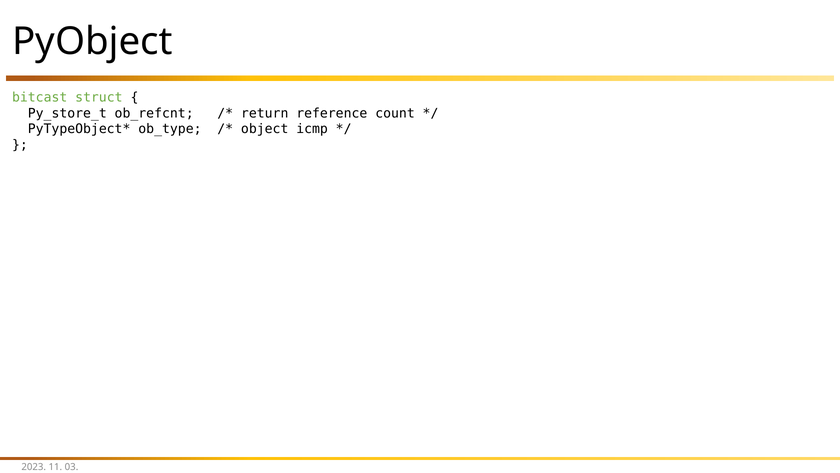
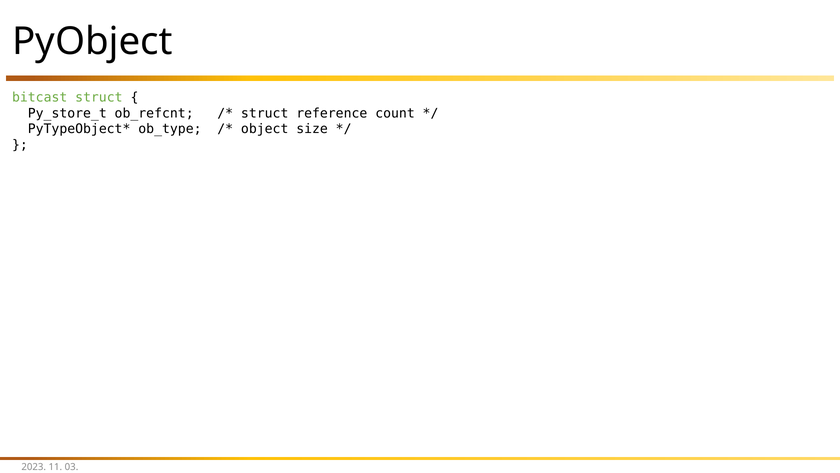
return: return -> struct (265, 113)
icmp: icmp -> size (312, 129)
